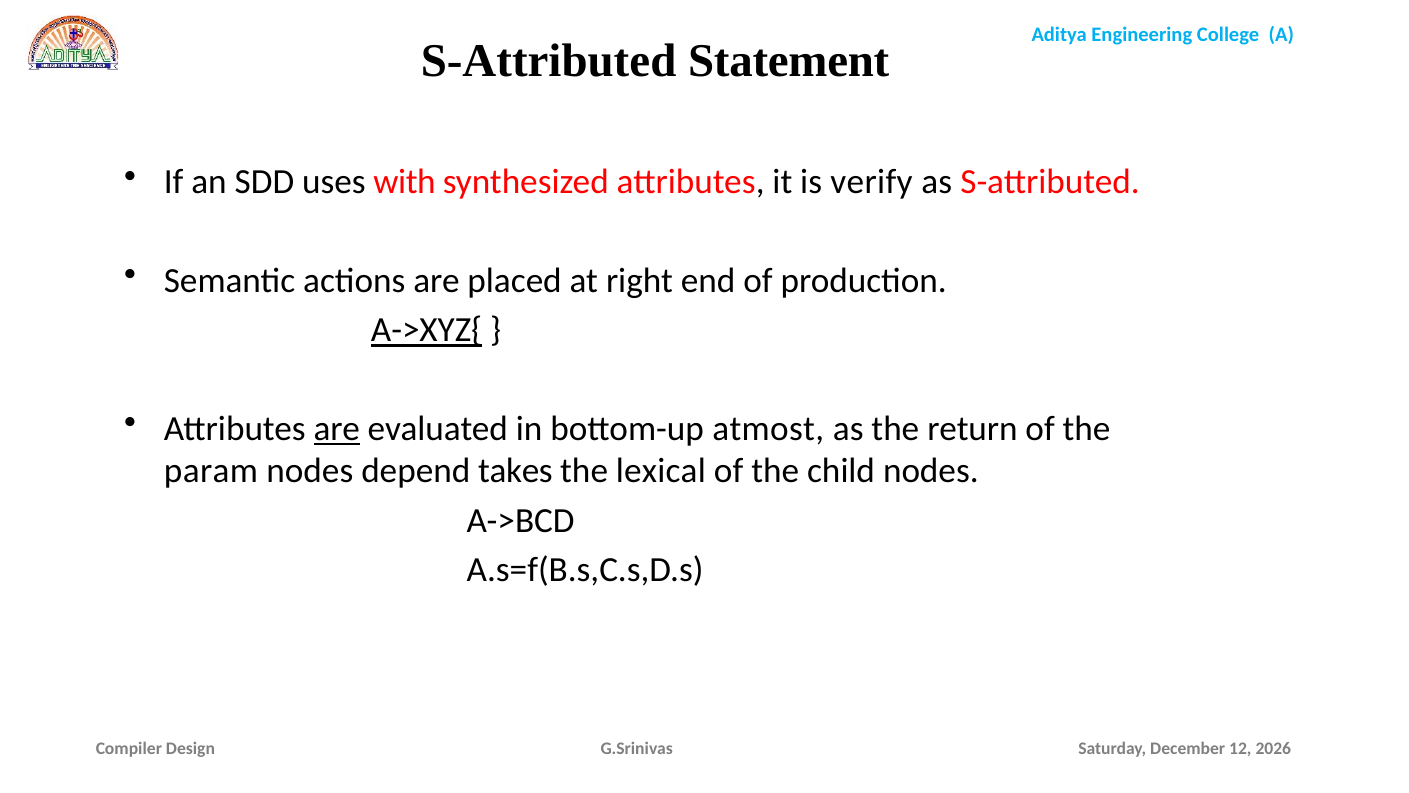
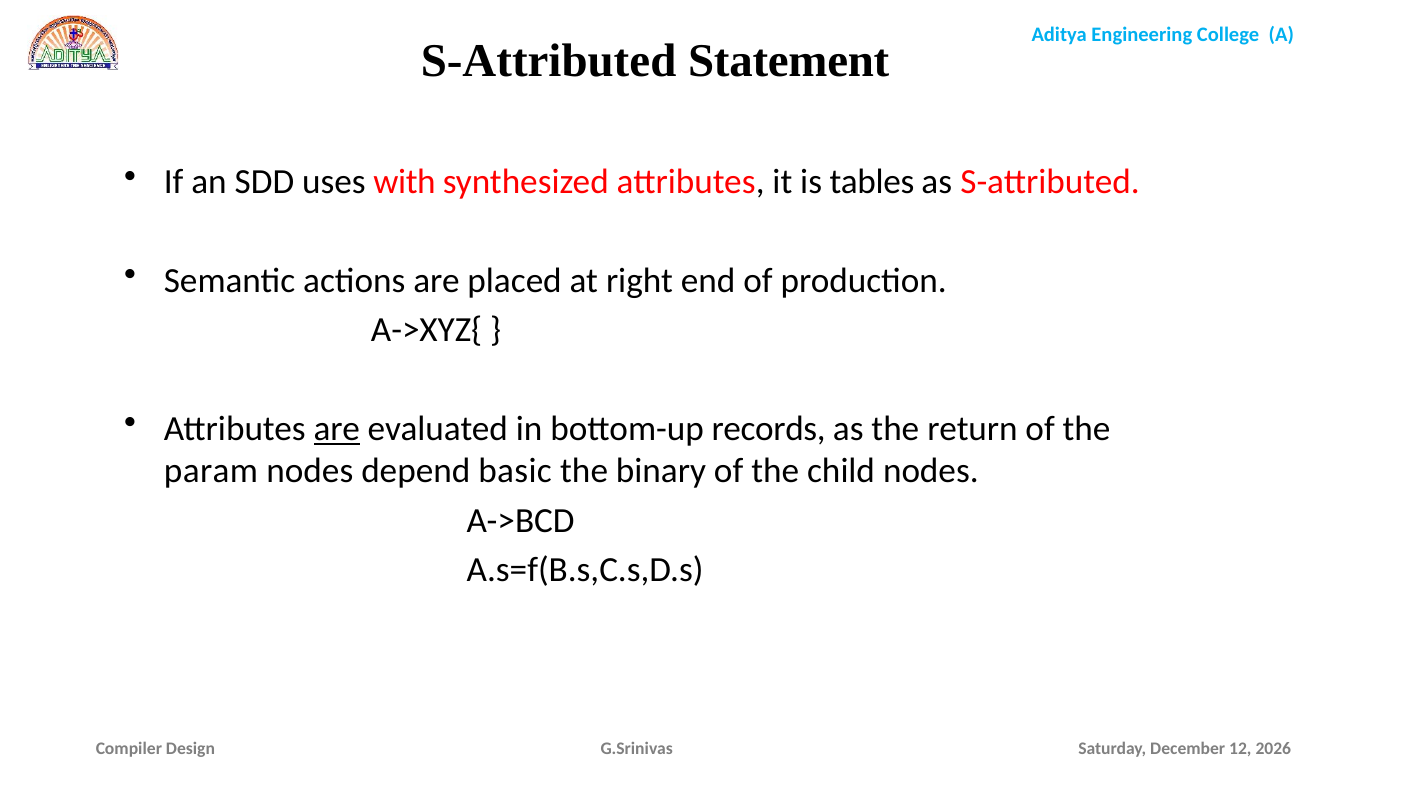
verify: verify -> tables (872, 182)
A->XYZ{ underline: present -> none (427, 330)
atmost: atmost -> records (769, 429)
takes: takes -> basic (515, 471)
lexical: lexical -> binary (661, 471)
